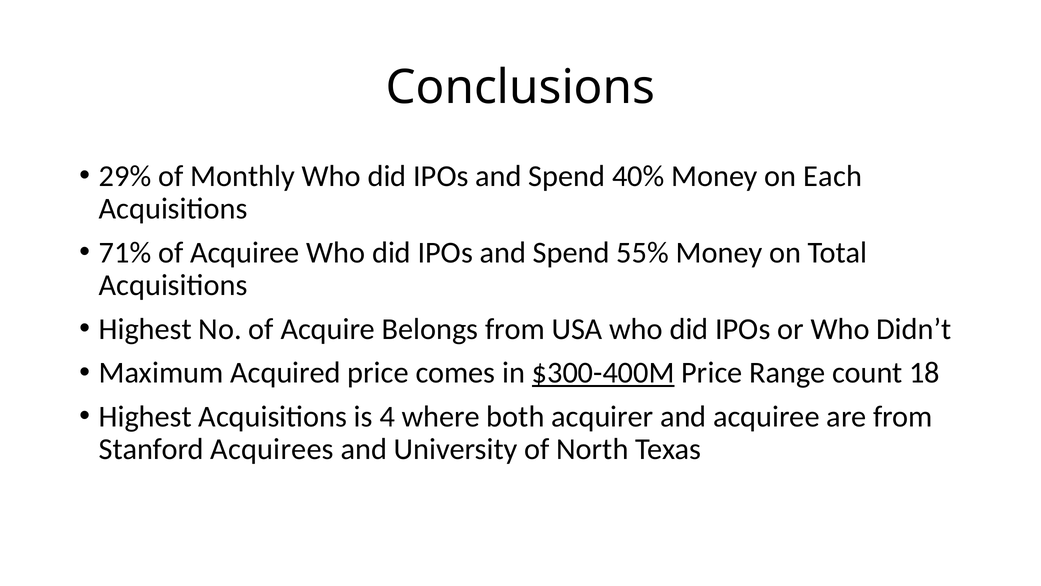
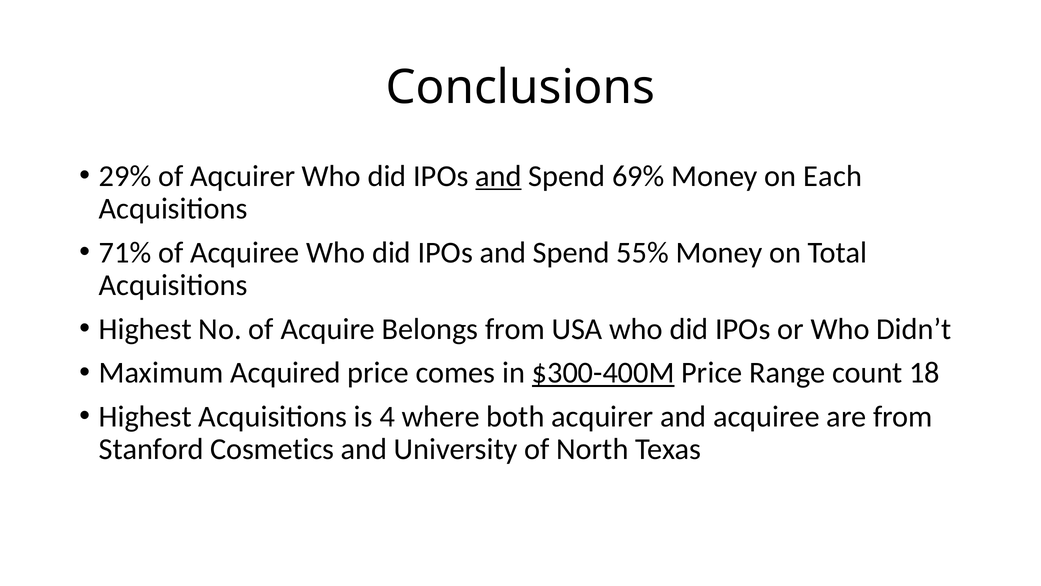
Monthly: Monthly -> Aqcuirer (243, 176)
and underline: none -> present (498, 176)
40%: 40% -> 69% (638, 176)
Acquirees: Acquirees -> Cosmetics (272, 449)
